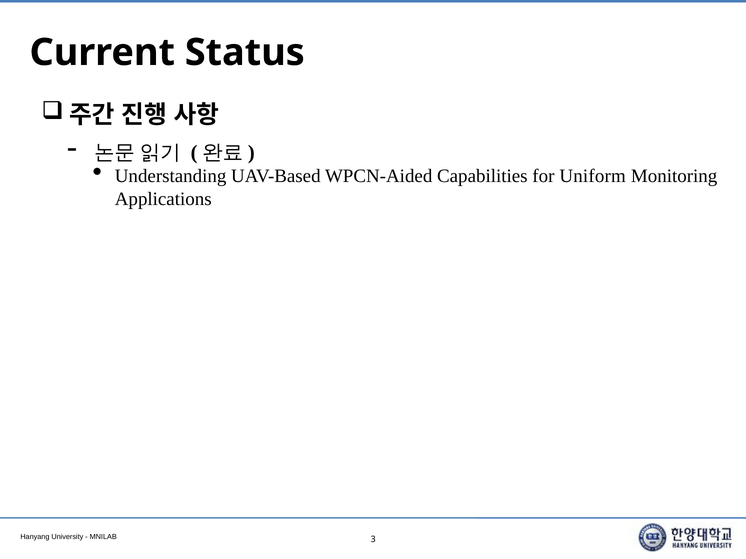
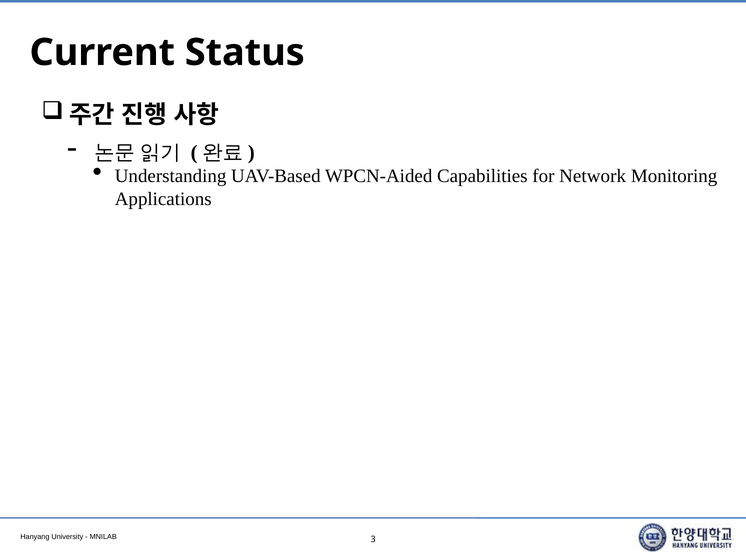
Uniform: Uniform -> Network (593, 176)
